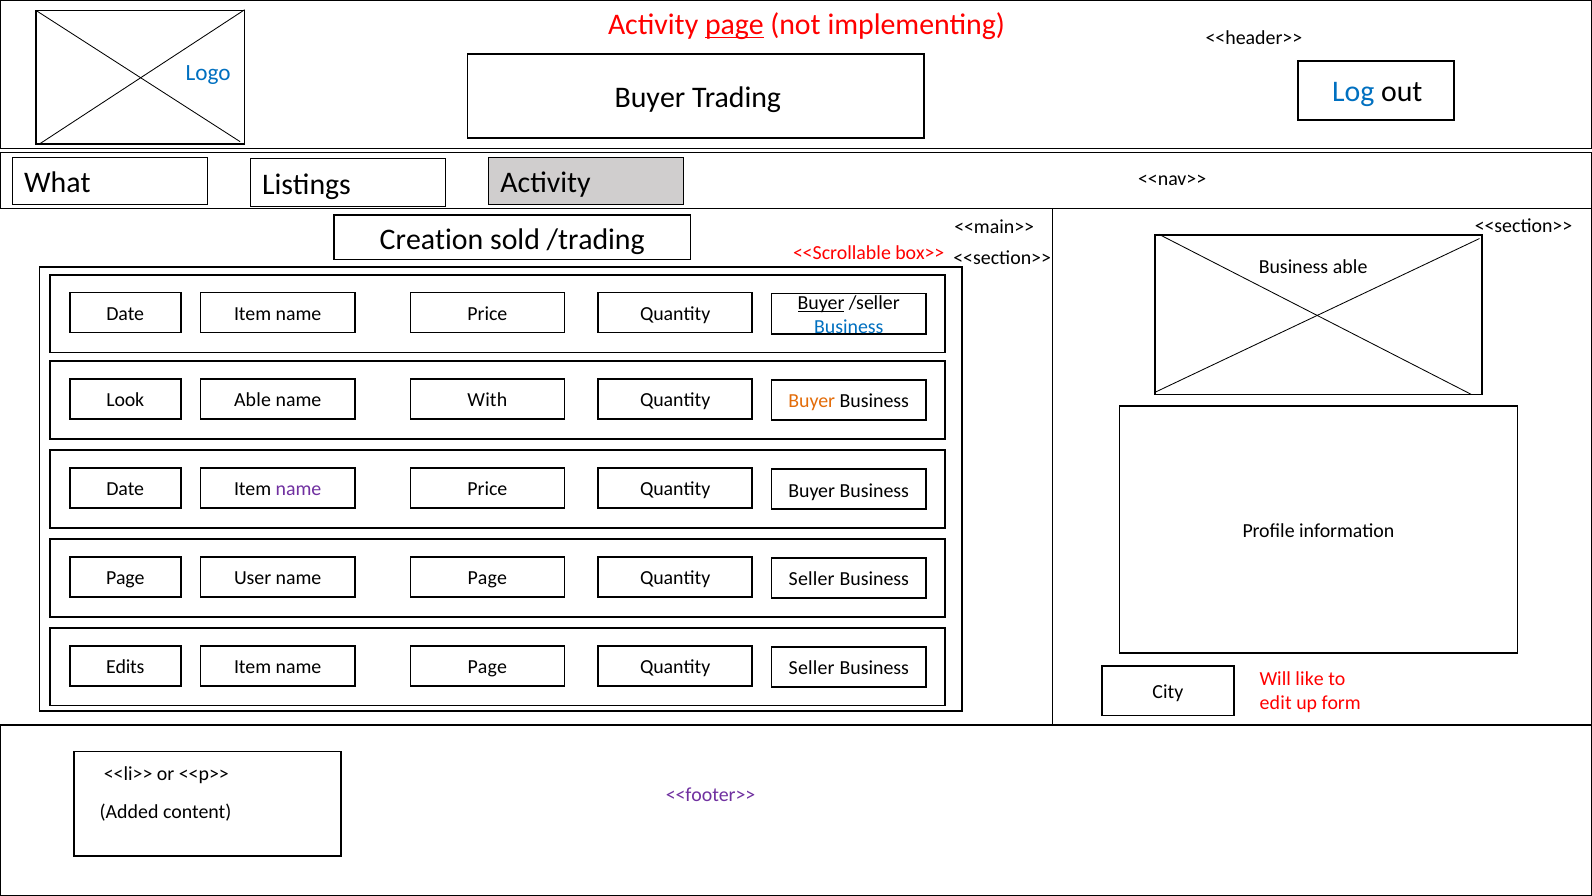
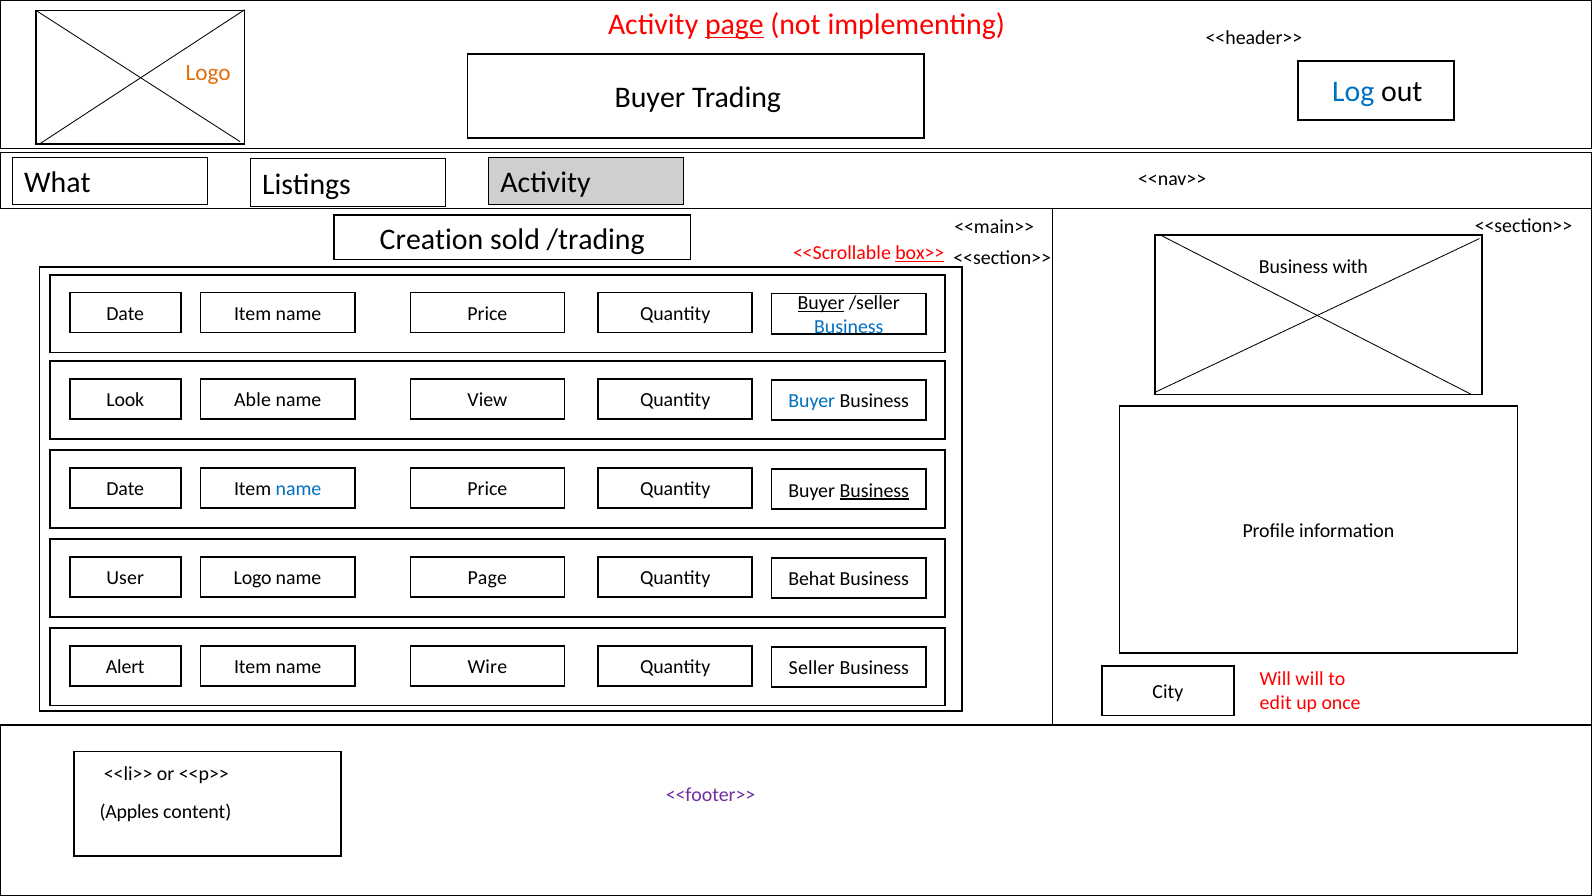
Logo colour: blue -> orange (208, 73)
box>> underline: none -> present (920, 253)
Business able: able -> with (1350, 267)
With: With -> View (487, 400)
Buyer colour: orange -> blue (812, 401)
name colour: purple -> blue (298, 489)
Business underline: none -> present (874, 490)
Page: Page -> User (125, 578)
User: User -> Logo (253, 578)
Seller: Seller -> Behat (812, 579)
Edits: Edits -> Alert (125, 667)
Page: Page -> Wire (487, 667)
Will like: like -> will (1310, 679)
form: form -> once (1341, 703)
Added: Added -> Apples (129, 811)
